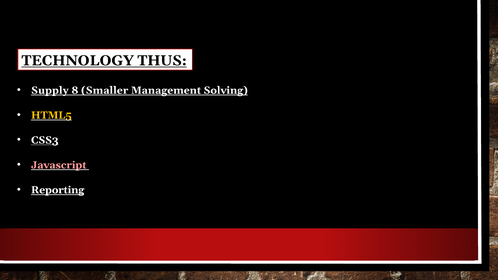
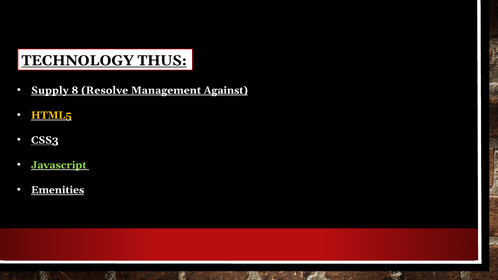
Smaller: Smaller -> Resolve (105, 90)
Solving: Solving -> Against (226, 90)
Javascript colour: pink -> light green (59, 165)
Reporting: Reporting -> Emenities (58, 190)
